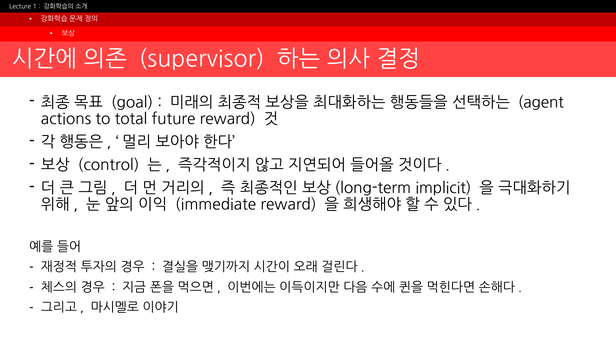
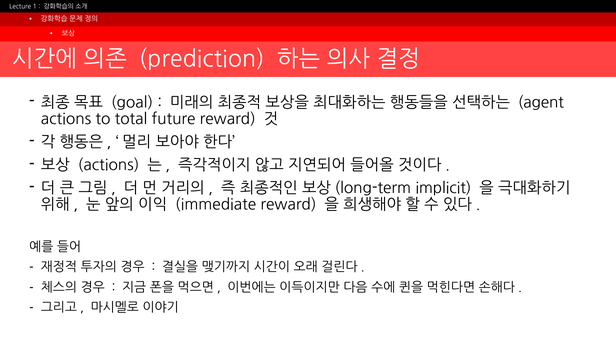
supervisor: supervisor -> prediction (202, 59)
control: control -> actions (109, 165)
